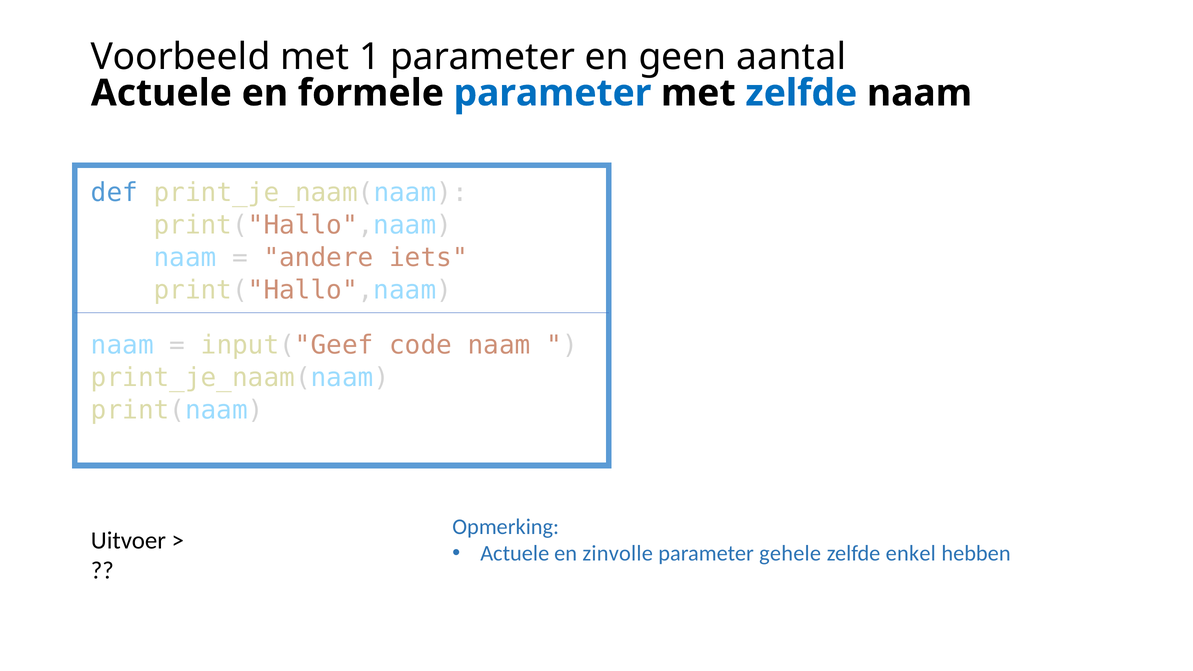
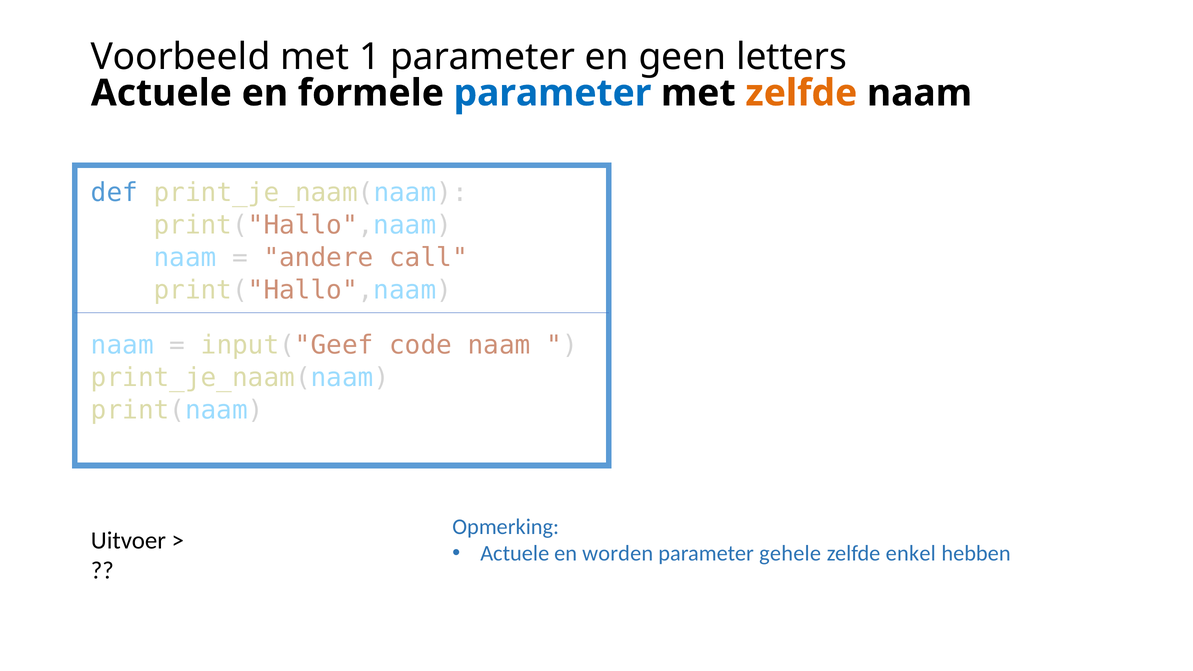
aantal: aantal -> letters (792, 57)
zelfde colour: blue -> orange (801, 93)
iets: iets -> call (428, 257)
zinvolle: zinvolle -> worden (618, 554)
